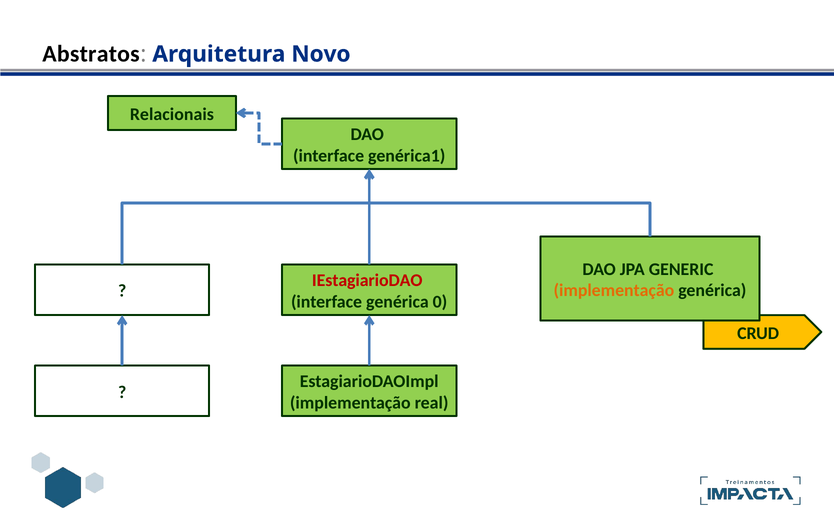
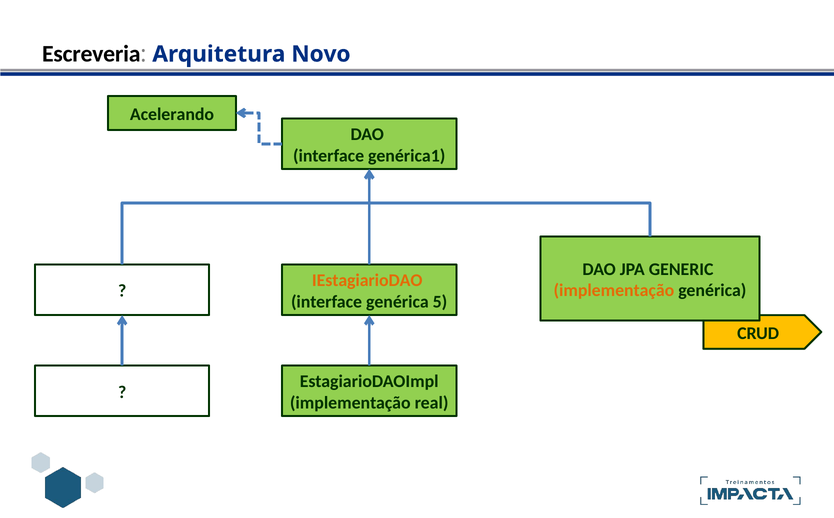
Abstratos: Abstratos -> Escreveria (91, 54)
Relacionais: Relacionais -> Acelerando (172, 114)
IEstagiarioDAO colour: red -> orange (367, 280)
0: 0 -> 5 (440, 302)
